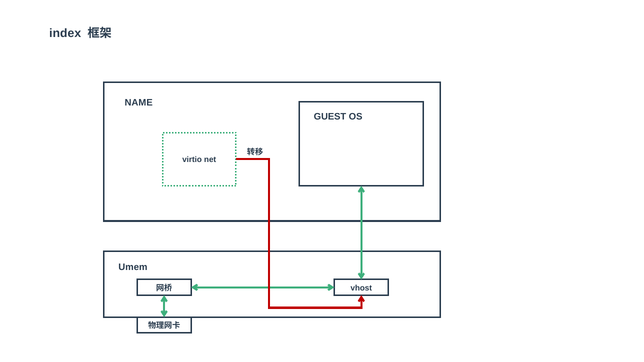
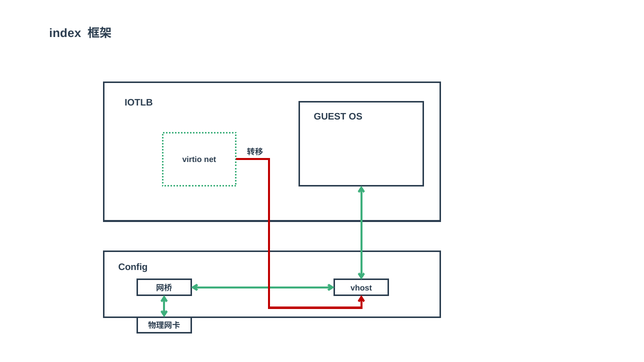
NAME: NAME -> IOTLB (139, 103)
Umem: Umem -> Config (133, 267)
